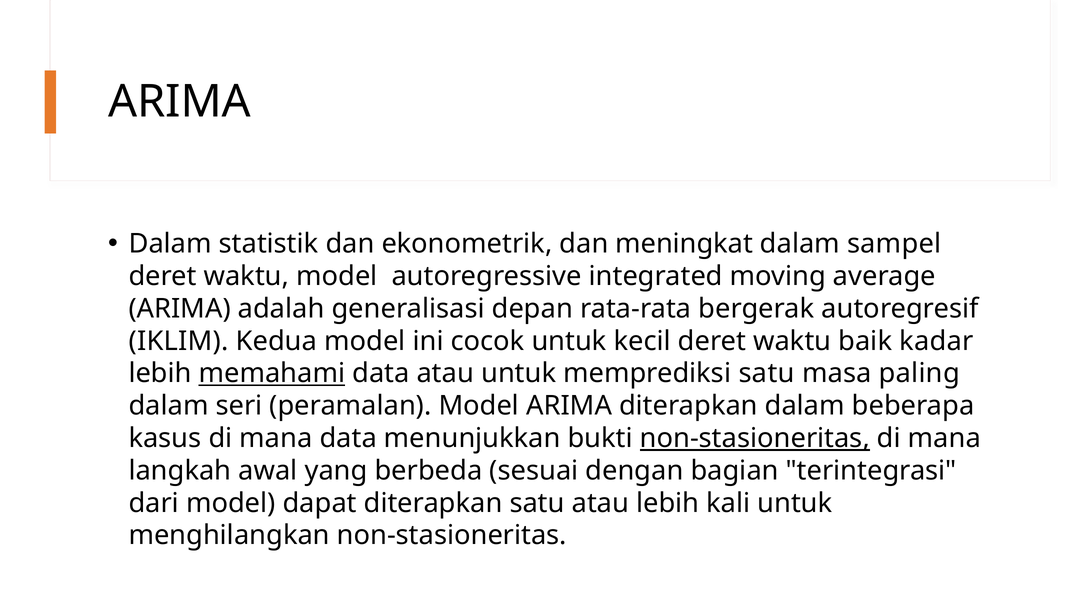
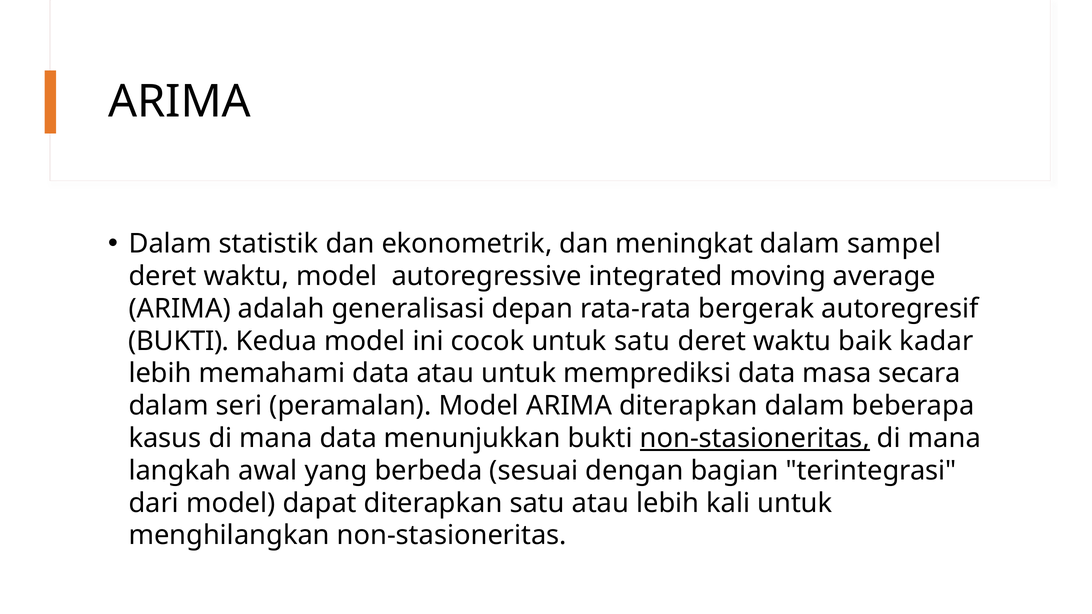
IKLIM: IKLIM -> BUKTI (179, 341)
untuk kecil: kecil -> satu (642, 341)
memahami underline: present -> none (272, 374)
memprediksi satu: satu -> data (767, 374)
paling: paling -> secara (920, 374)
